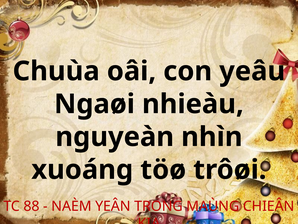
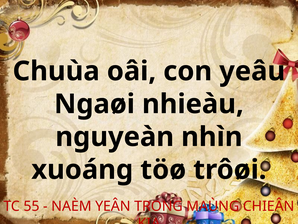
88: 88 -> 55 (32, 206)
